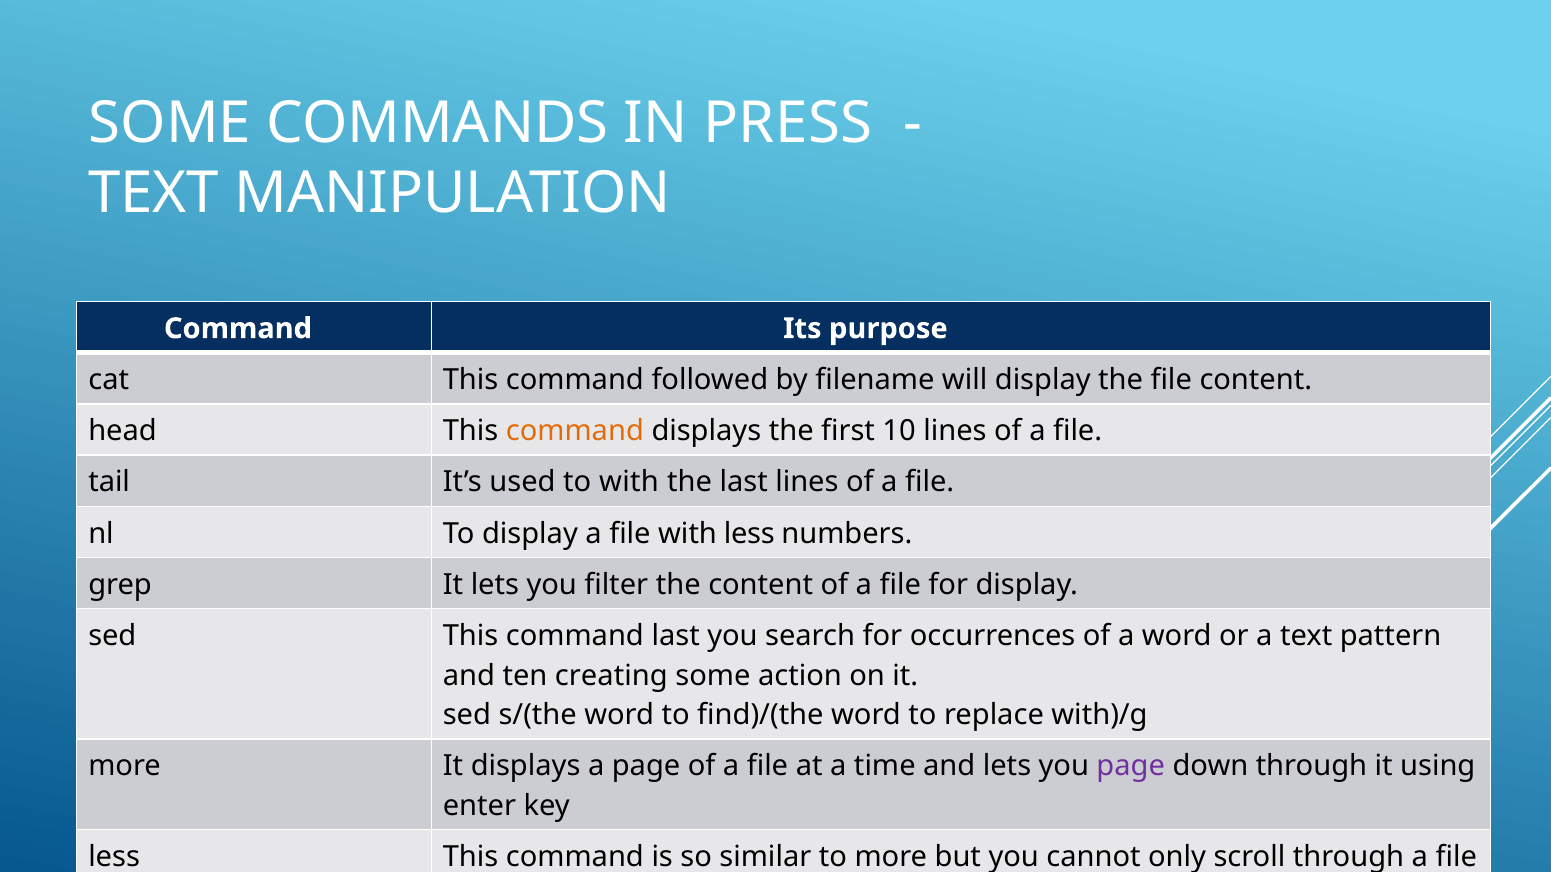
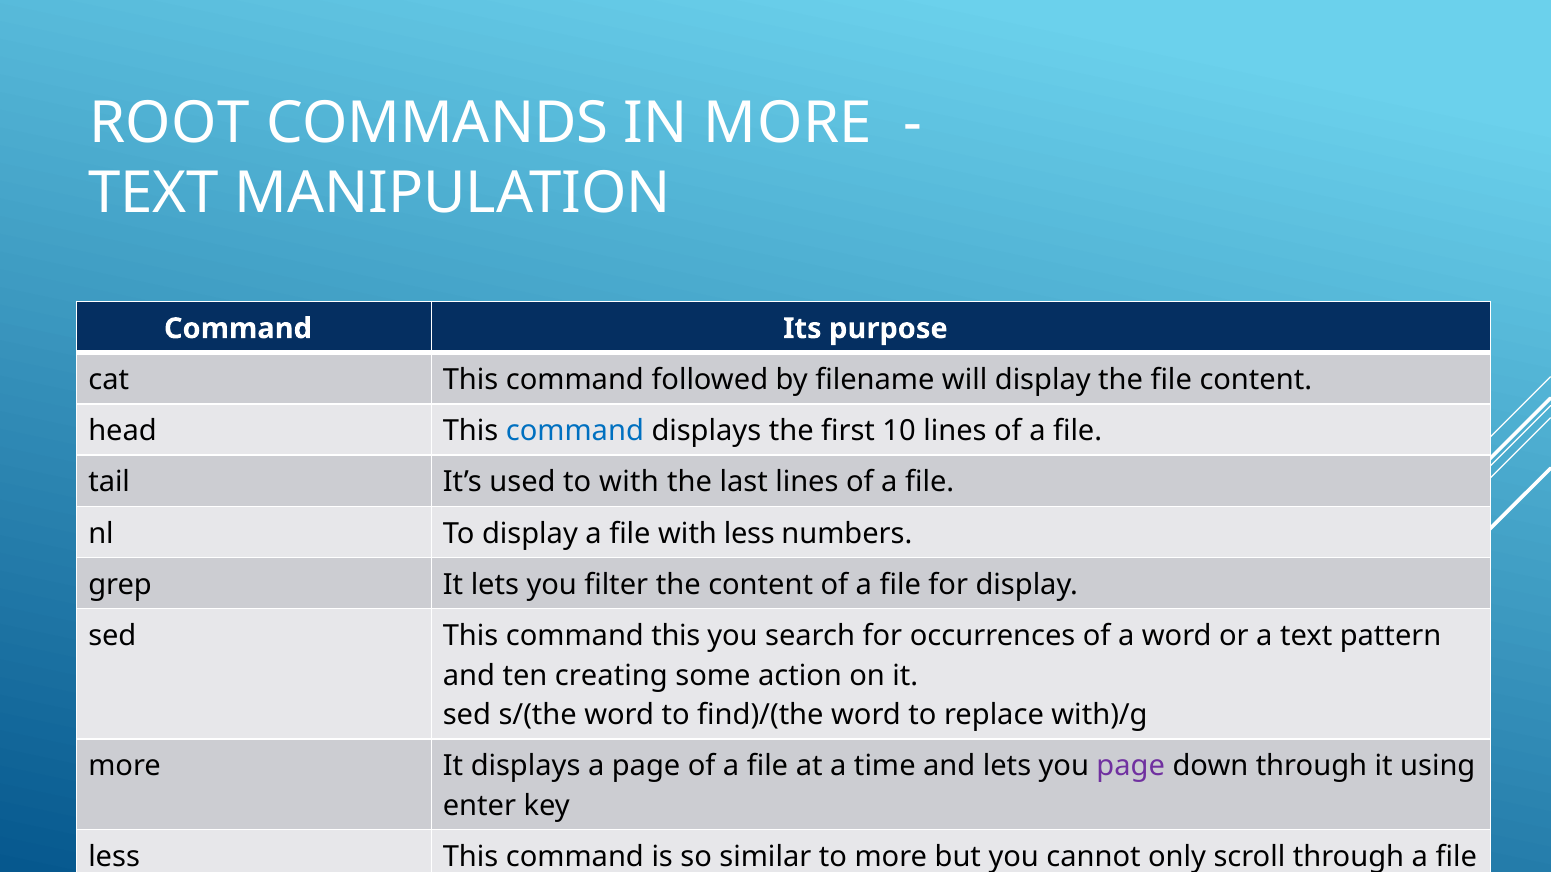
SOME: SOME -> ROOT (170, 124)
IN PRESS: PRESS -> MORE (788, 124)
command colour: orange -> blue (575, 431)
command last: last -> this (676, 636)
